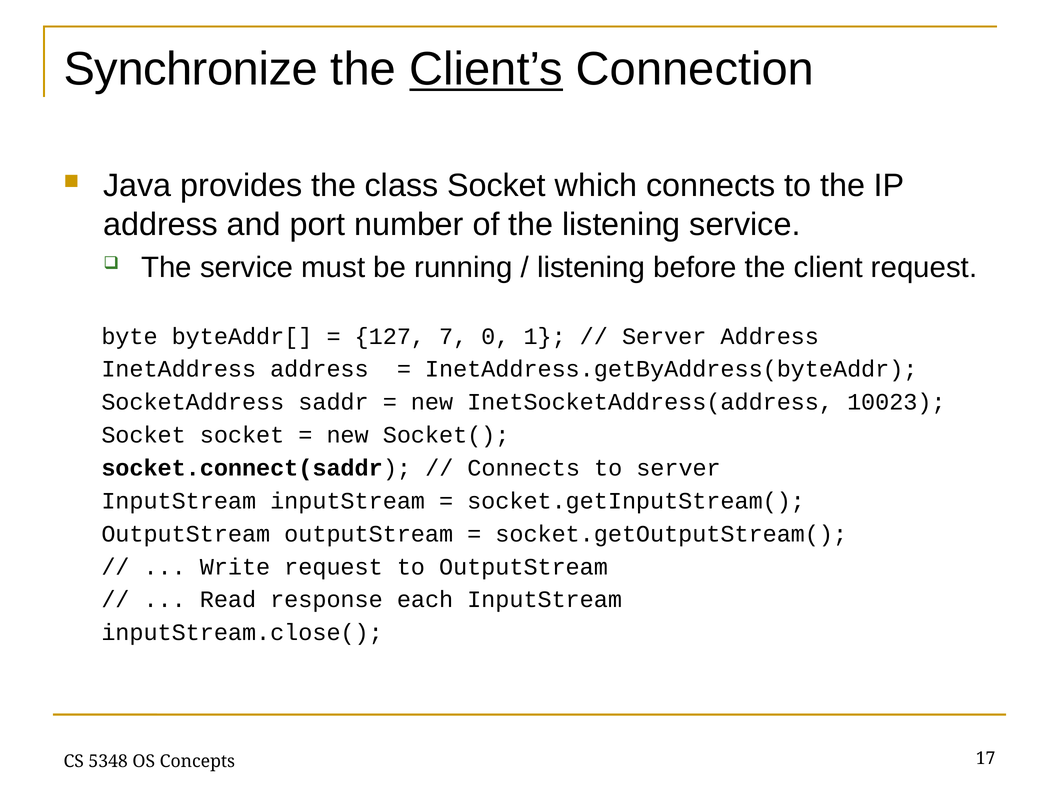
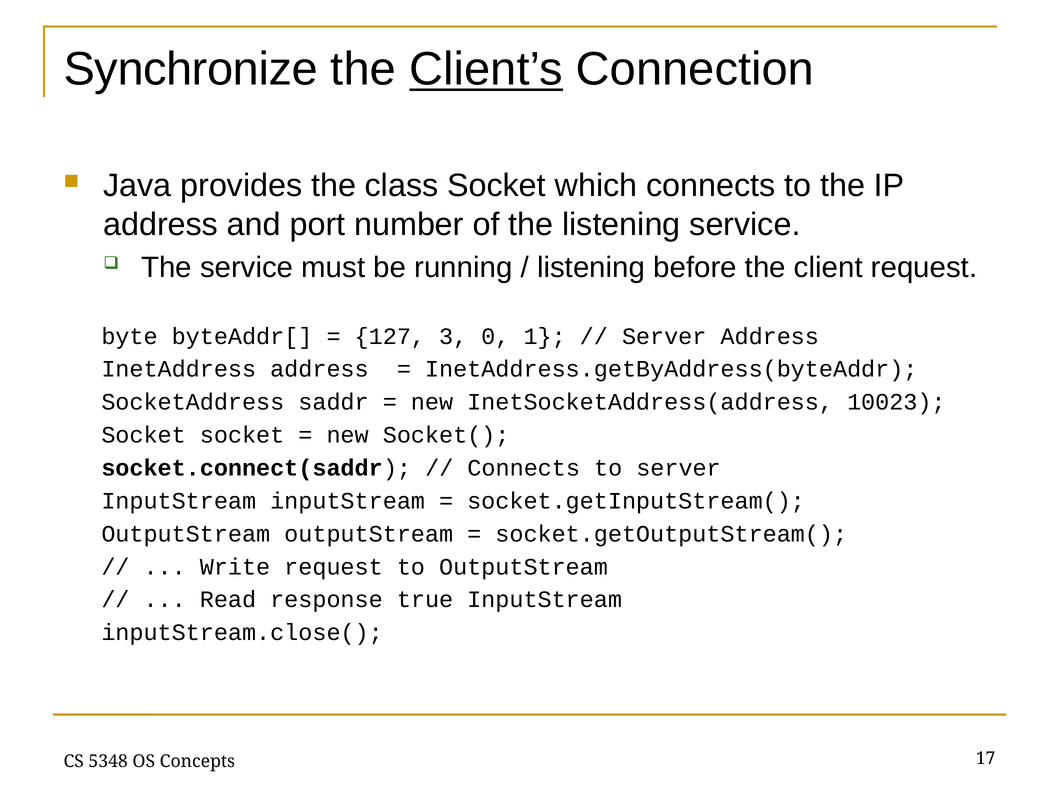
7: 7 -> 3 (453, 336)
each: each -> true (425, 600)
